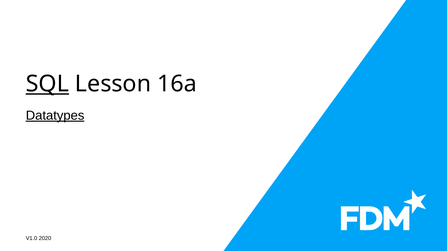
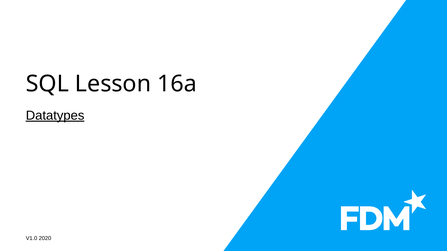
SQL underline: present -> none (47, 84)
